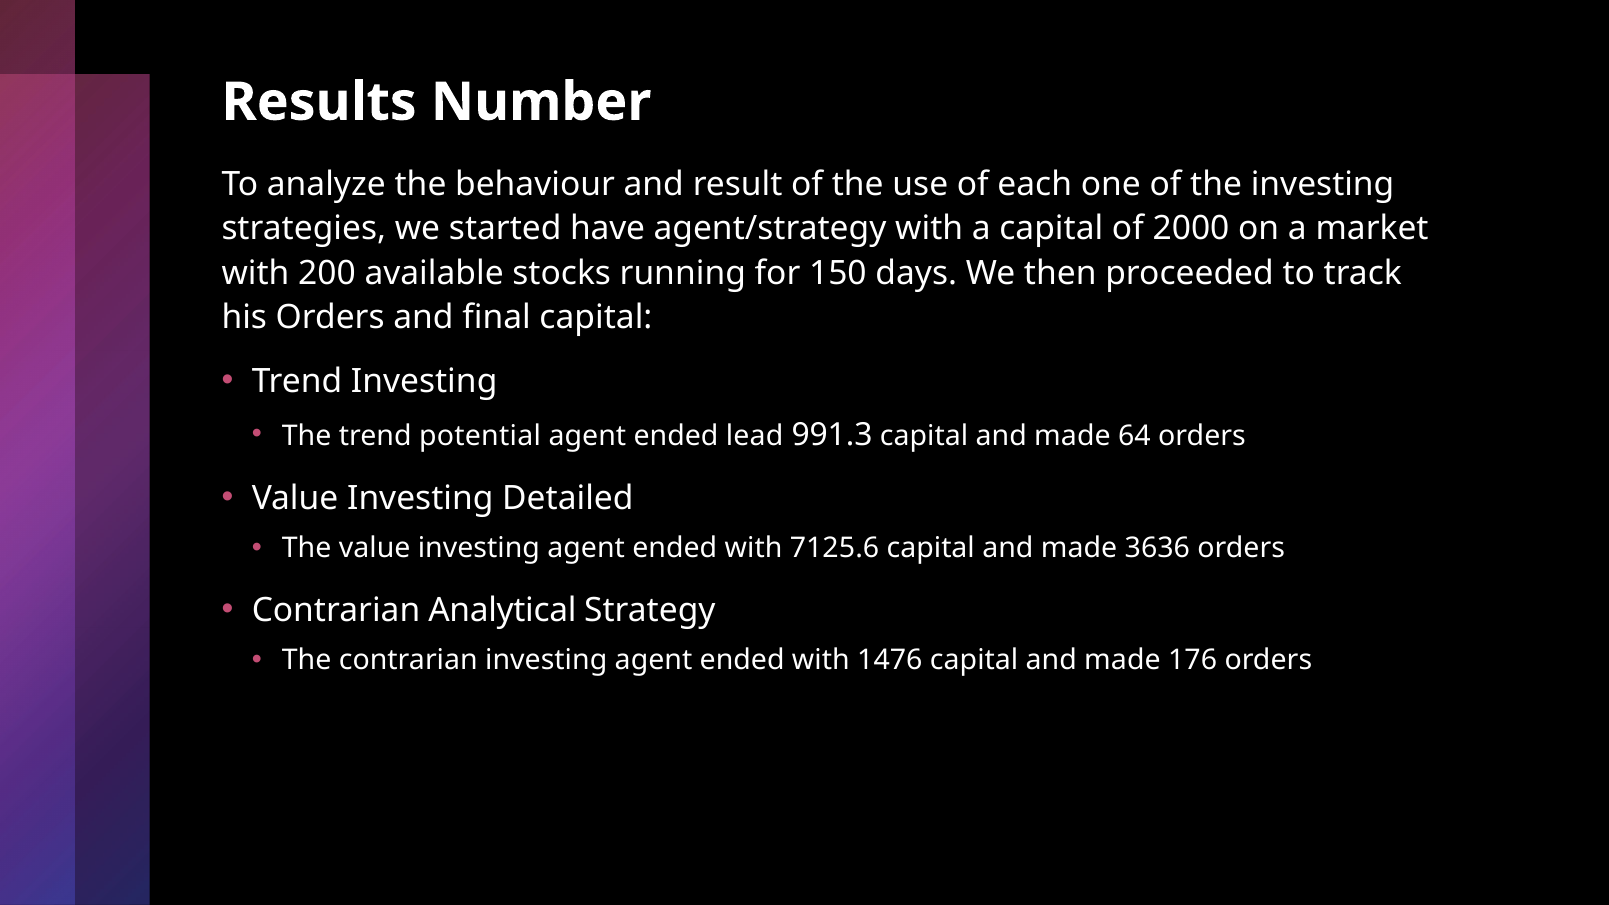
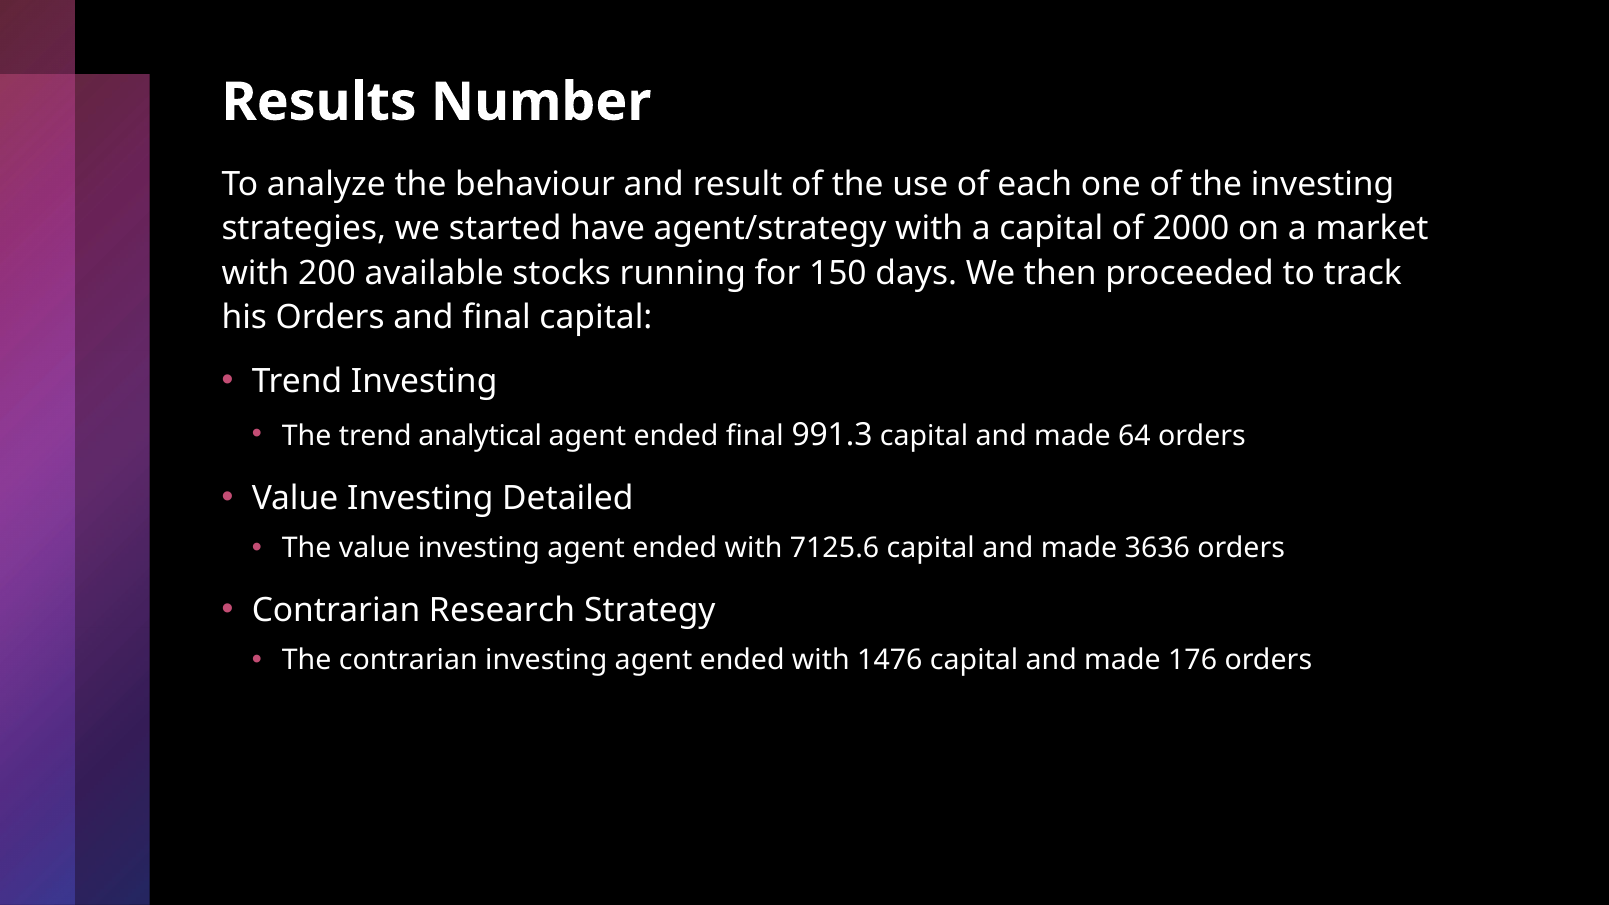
potential: potential -> analytical (480, 436)
ended lead: lead -> final (755, 436)
Analytical: Analytical -> Research (502, 610)
